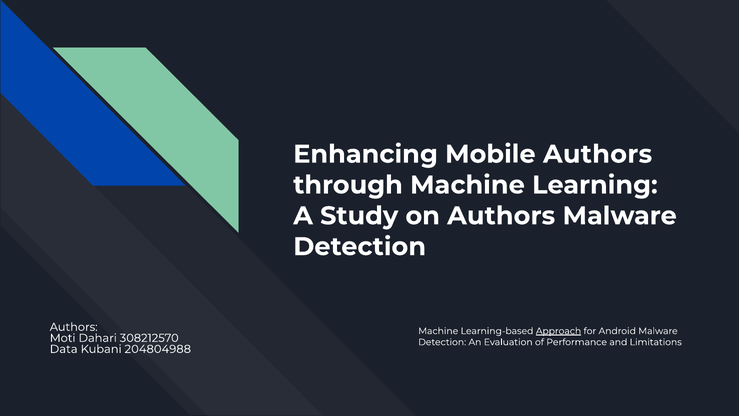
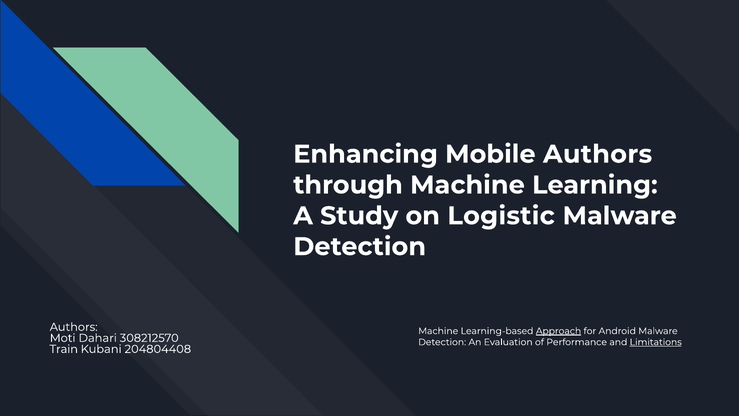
on Authors: Authors -> Logistic (501, 216)
Limitations underline: none -> present (656, 342)
Data: Data -> Train (64, 349)
204804988: 204804988 -> 204804408 (158, 349)
